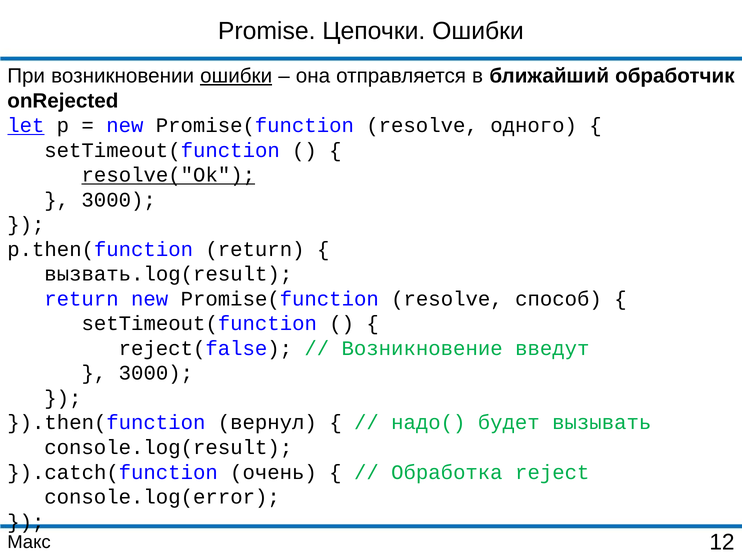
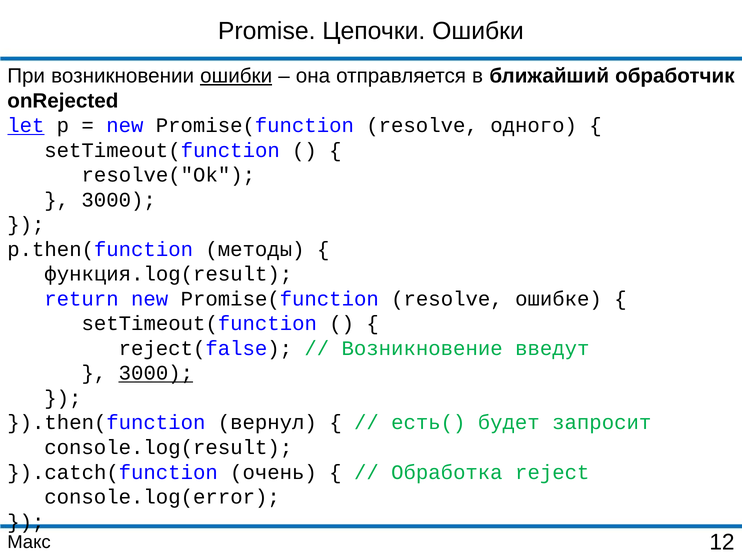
resolve("Ok underline: present -> none (168, 175)
p.then(function return: return -> методы (255, 249)
вызвать.log(result: вызвать.log(result -> функция.log(result (168, 274)
способ: способ -> ошибке (558, 299)
3000 underline: none -> present (156, 373)
надо(: надо( -> есть( (428, 422)
вызывать: вызывать -> запросит (602, 422)
